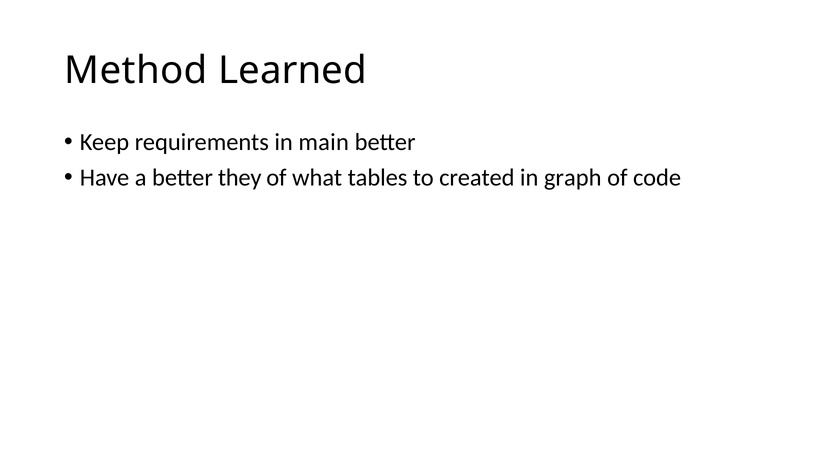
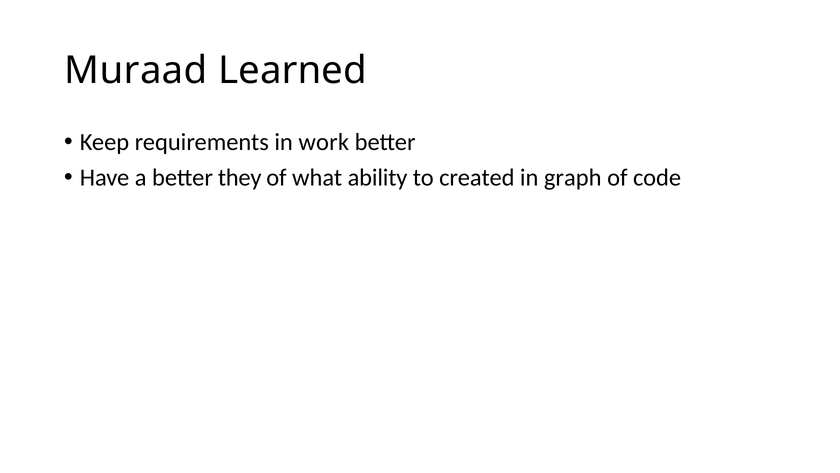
Method: Method -> Muraad (136, 71)
main: main -> work (324, 142)
tables: tables -> ability (378, 177)
